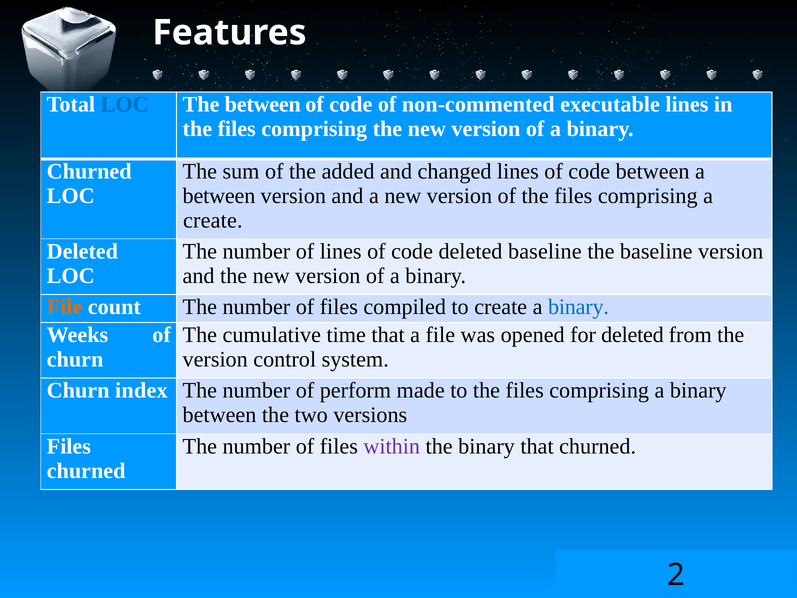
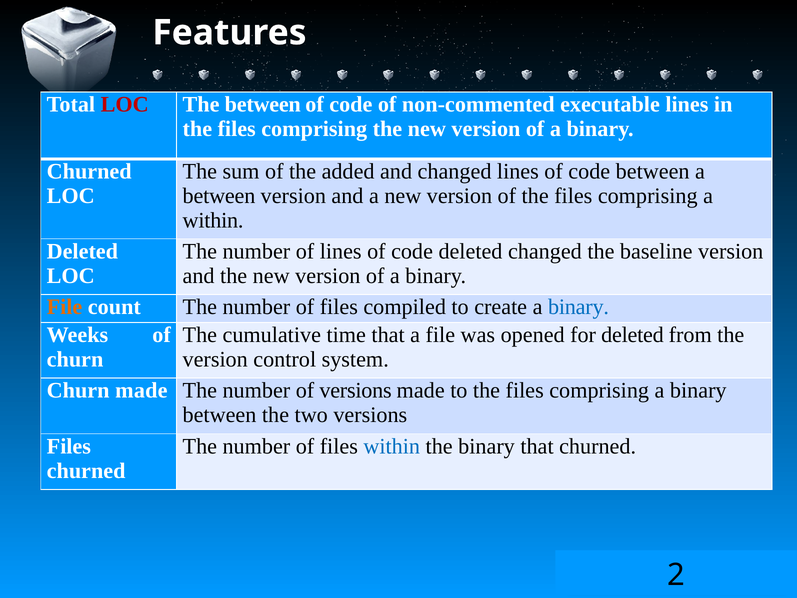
LOC colour: blue -> red (125, 104)
create: create -> within (213, 220)
deleted baseline: baseline -> changed (545, 251)
Churn index: index -> made (141, 390)
of perform: perform -> versions (356, 390)
within colour: purple -> blue (392, 446)
